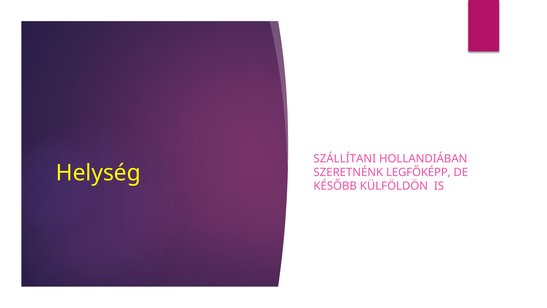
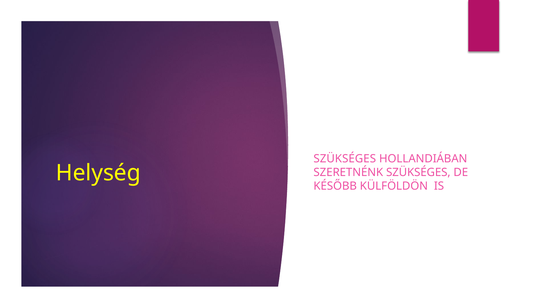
SZÁLLÍTANI: SZÁLLÍTANI -> SZÜKSÉGES (345, 158)
SZERETNÉNK LEGFŐKÉPP: LEGFŐKÉPP -> SZÜKSÉGES (418, 172)
